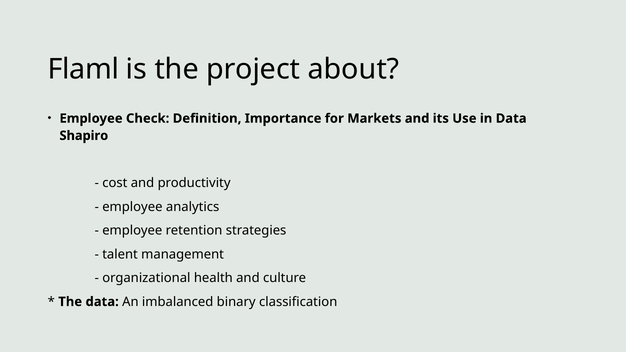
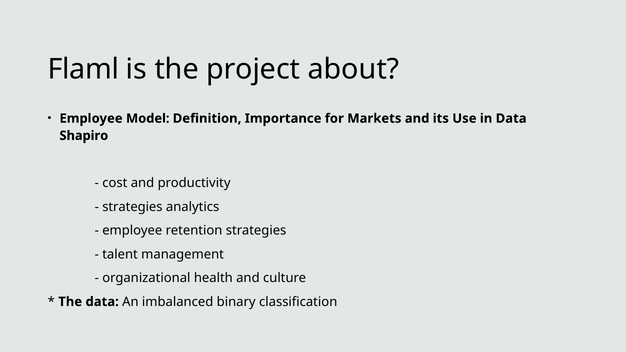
Check: Check -> Model (148, 118)
employee: employee -> strategies (132, 207)
